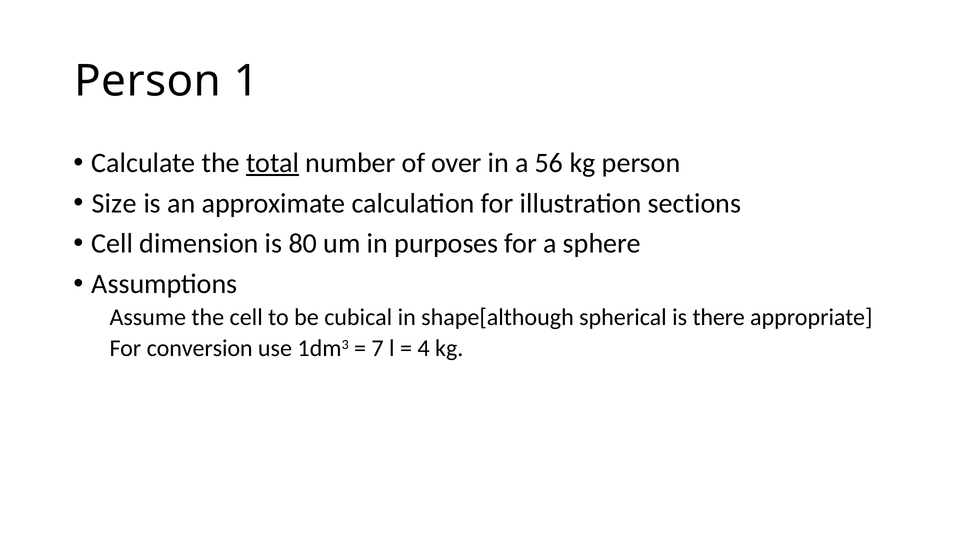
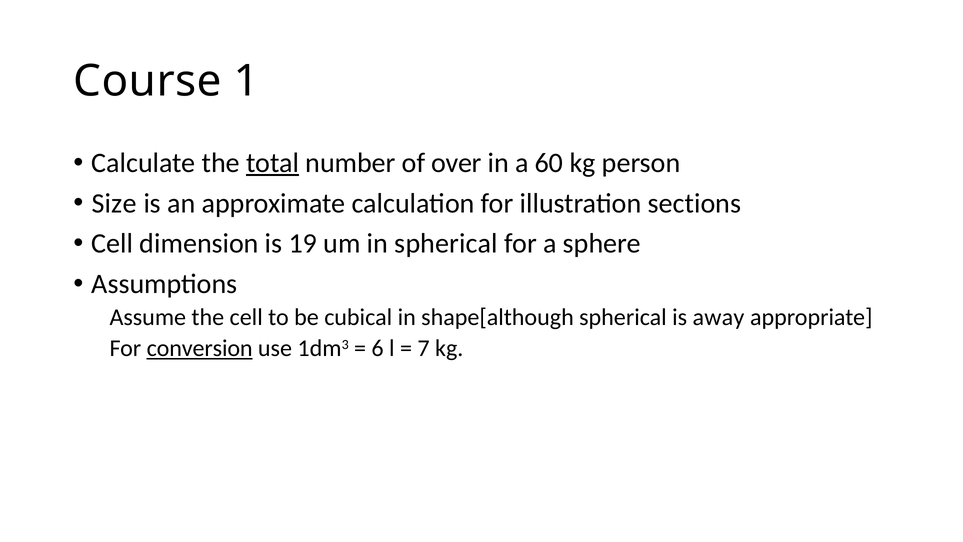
Person: Person -> Course (148, 81)
56: 56 -> 60 (549, 163)
80: 80 -> 19 (303, 244)
in purposes: purposes -> spherical (446, 244)
there: there -> away (718, 317)
conversion underline: none -> present (200, 348)
7: 7 -> 6 (378, 348)
4: 4 -> 7 (424, 348)
